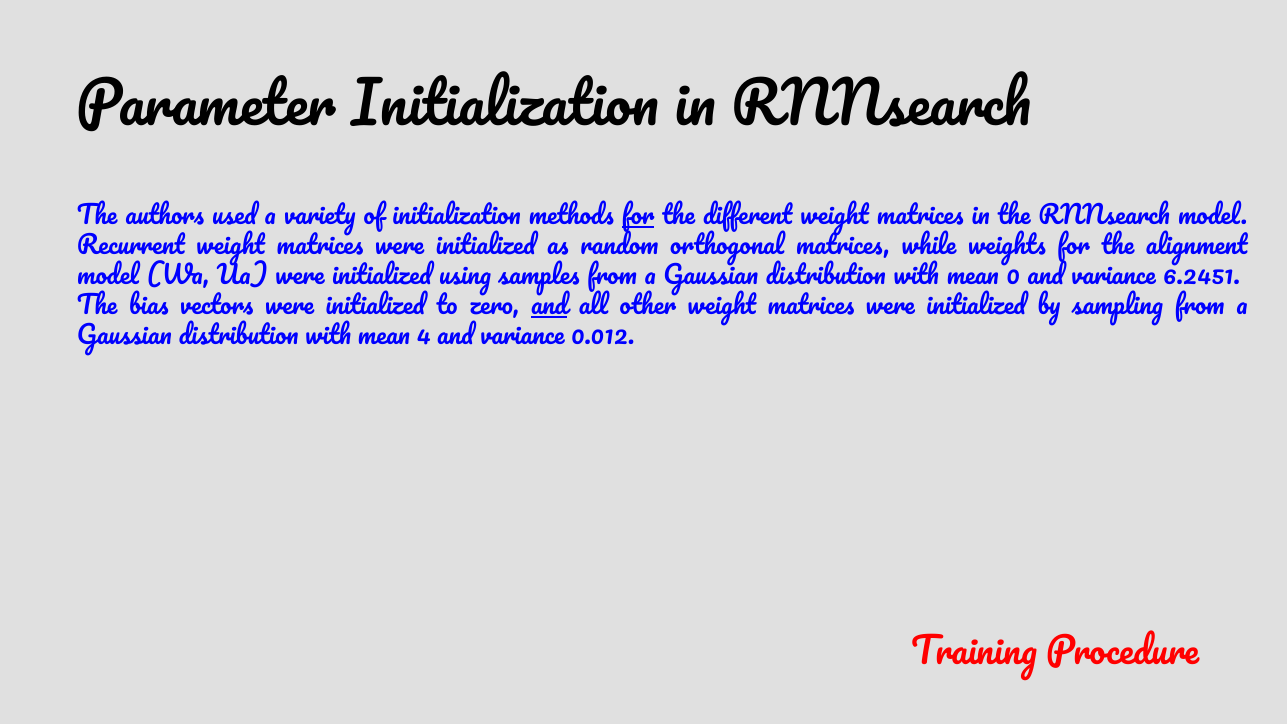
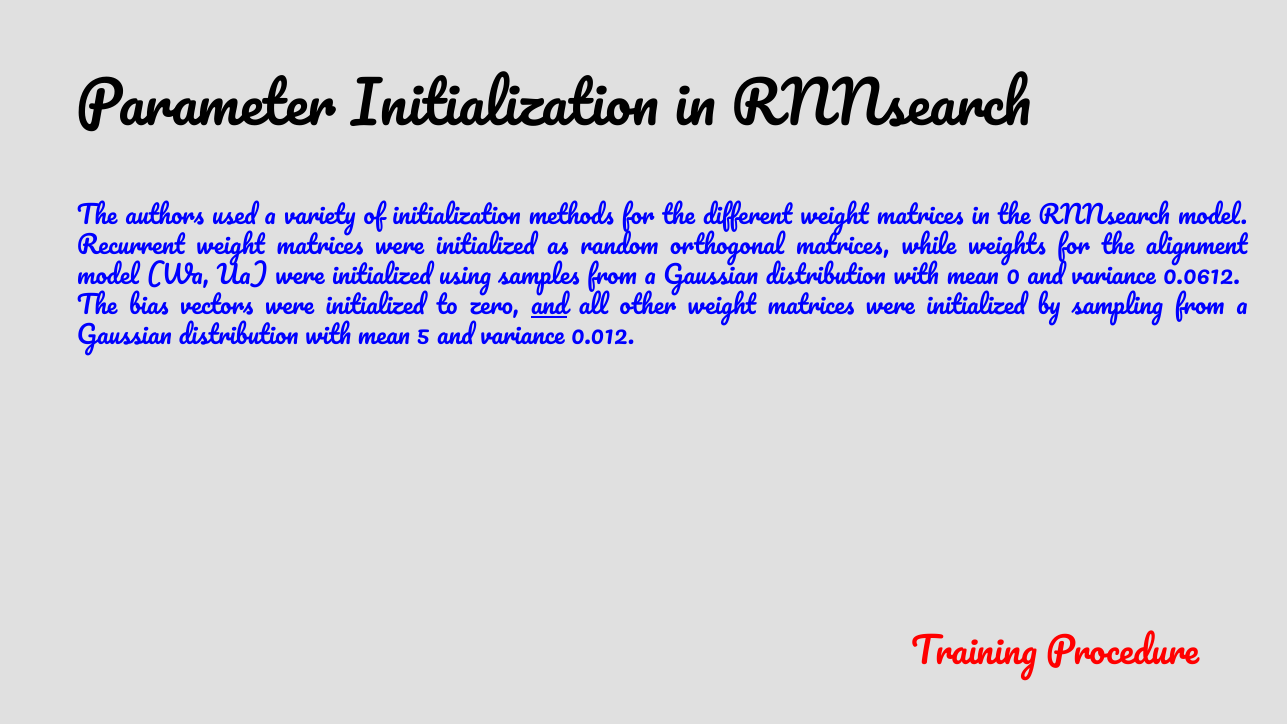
for underline: present -> none (638, 216)
6.2451: 6.2451 -> 0.0612 (1201, 276)
4: 4 -> 5 (423, 336)
